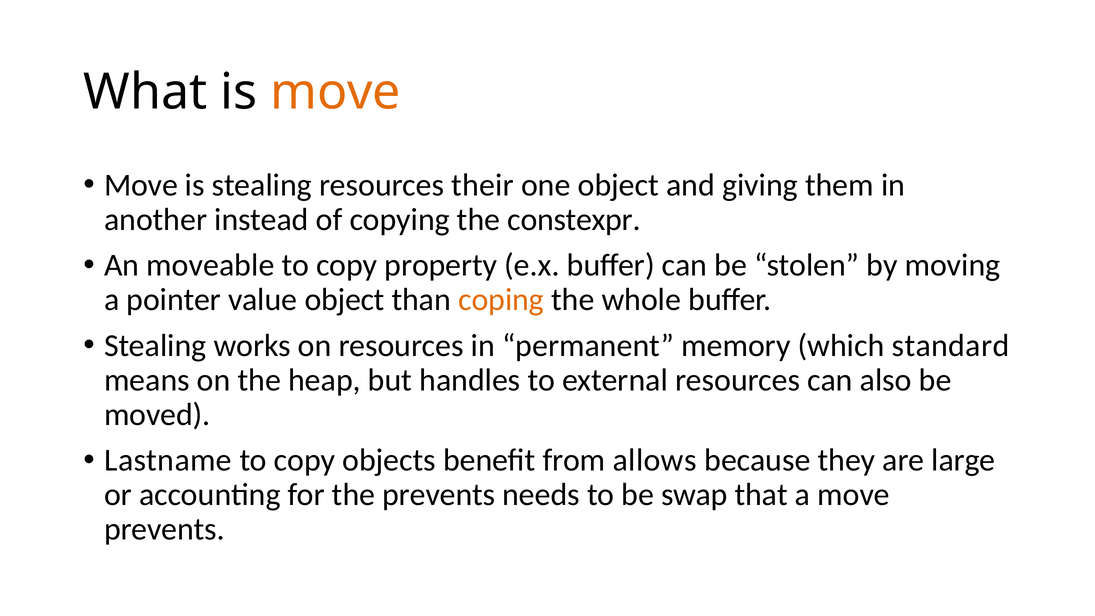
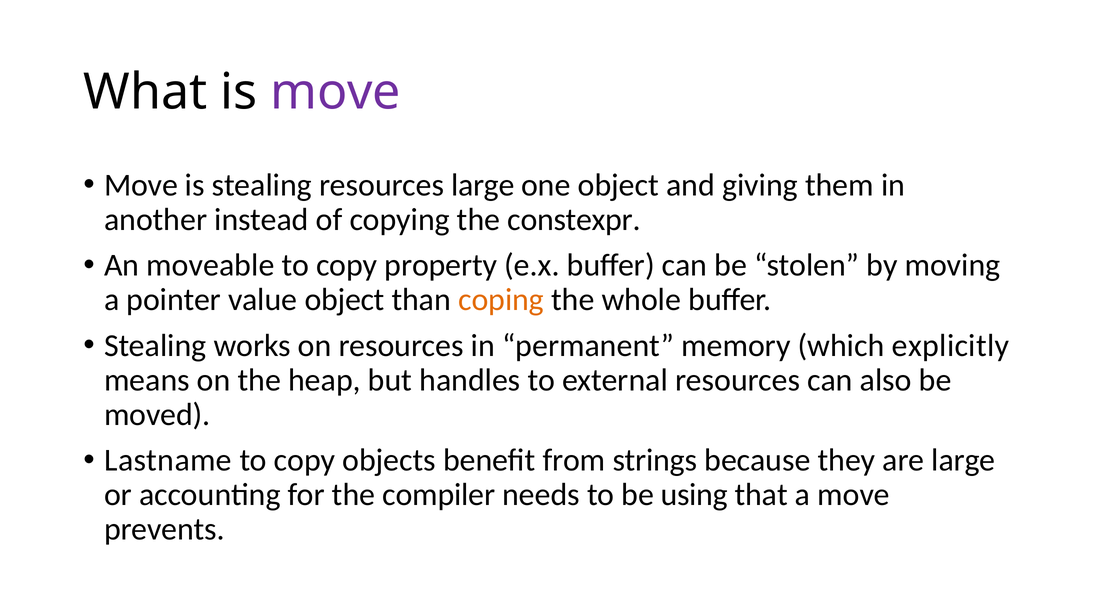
move colour: orange -> purple (336, 92)
resources their: their -> large (483, 185)
standard: standard -> explicitly (951, 346)
allows: allows -> strings (655, 460)
the prevents: prevents -> compiler (439, 495)
swap: swap -> using (694, 495)
